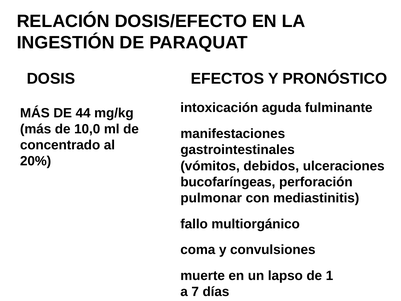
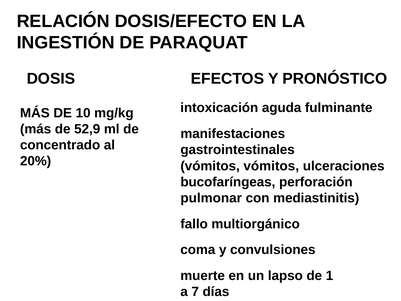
44: 44 -> 10 (83, 113)
10,0: 10,0 -> 52,9 (87, 129)
vómitos debidos: debidos -> vómitos (271, 166)
